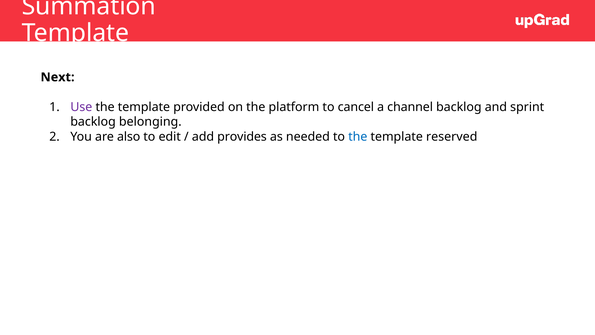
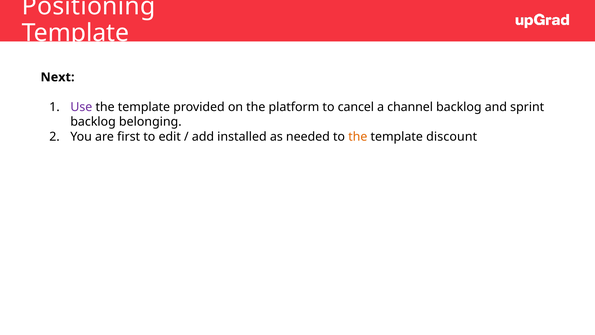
Summation: Summation -> Positioning (89, 6)
also: also -> first (129, 137)
provides: provides -> installed (242, 137)
the colour: blue -> orange (358, 137)
reserved: reserved -> discount (452, 137)
